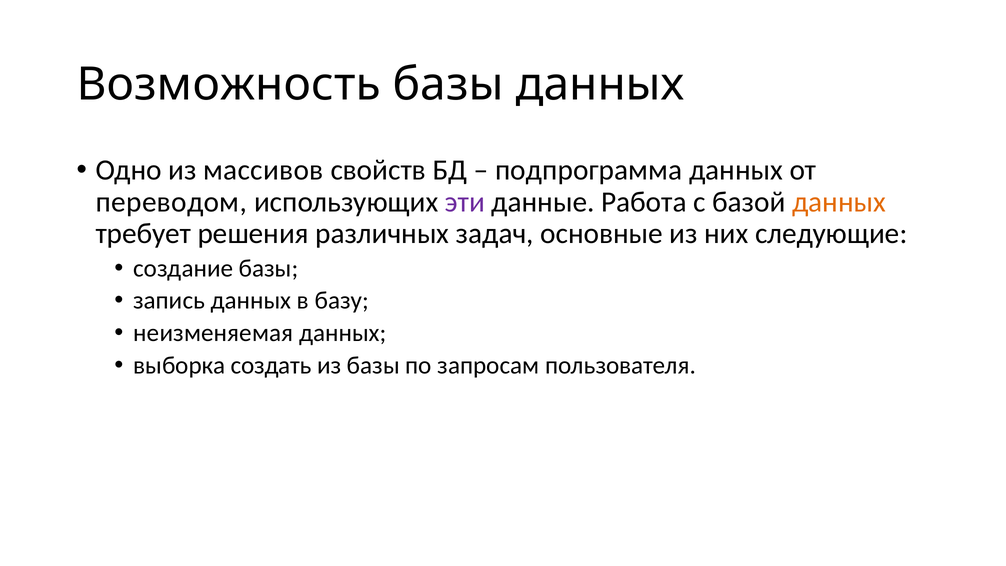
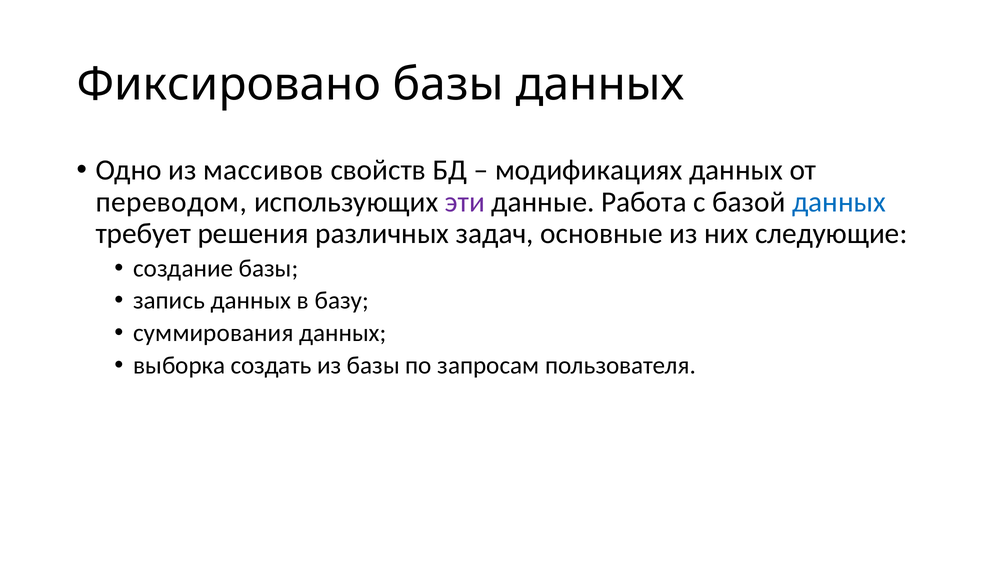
Возможность: Возможность -> Фиксировано (229, 85)
подпрограмма: подпрограмма -> модификациях (589, 170)
данных colour: orange -> blue (839, 202)
неизменяемая: неизменяемая -> суммирования (213, 333)
